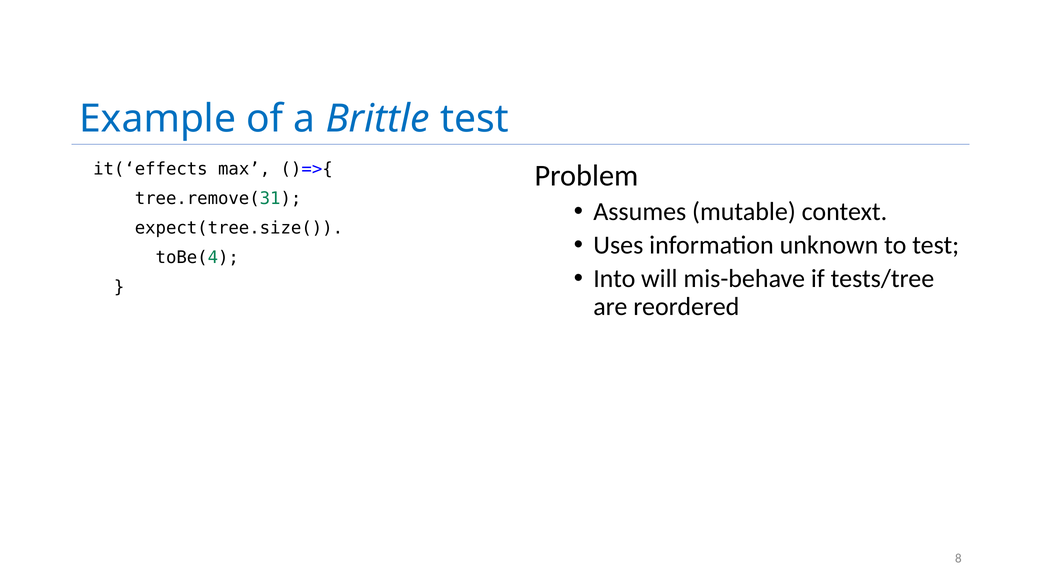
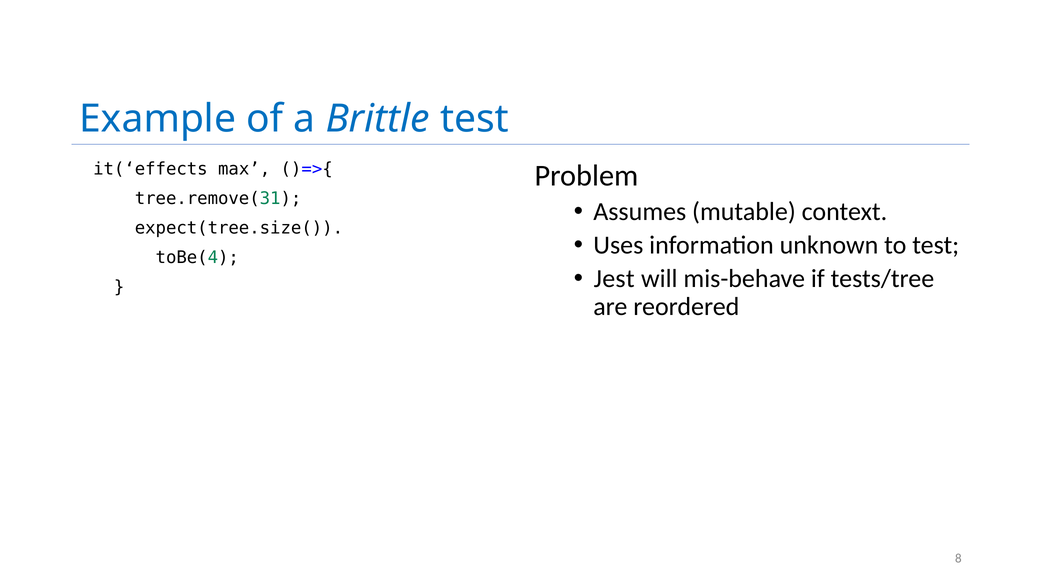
Into: Into -> Jest (614, 279)
